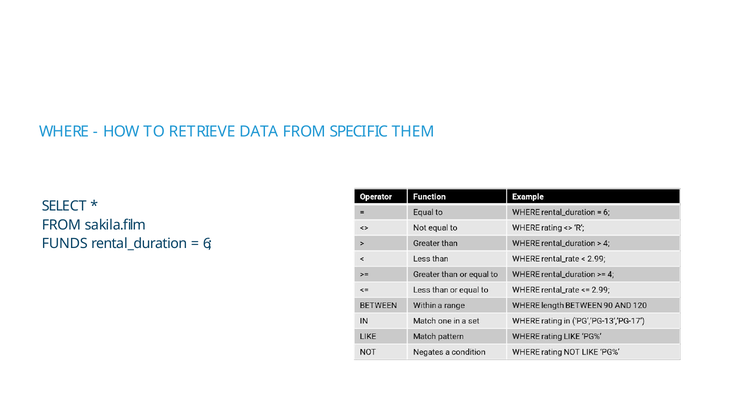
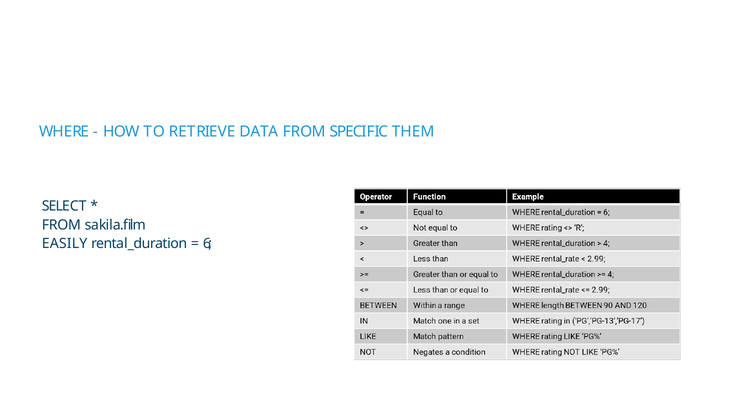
FUNDS: FUNDS -> EASILY (65, 243)
